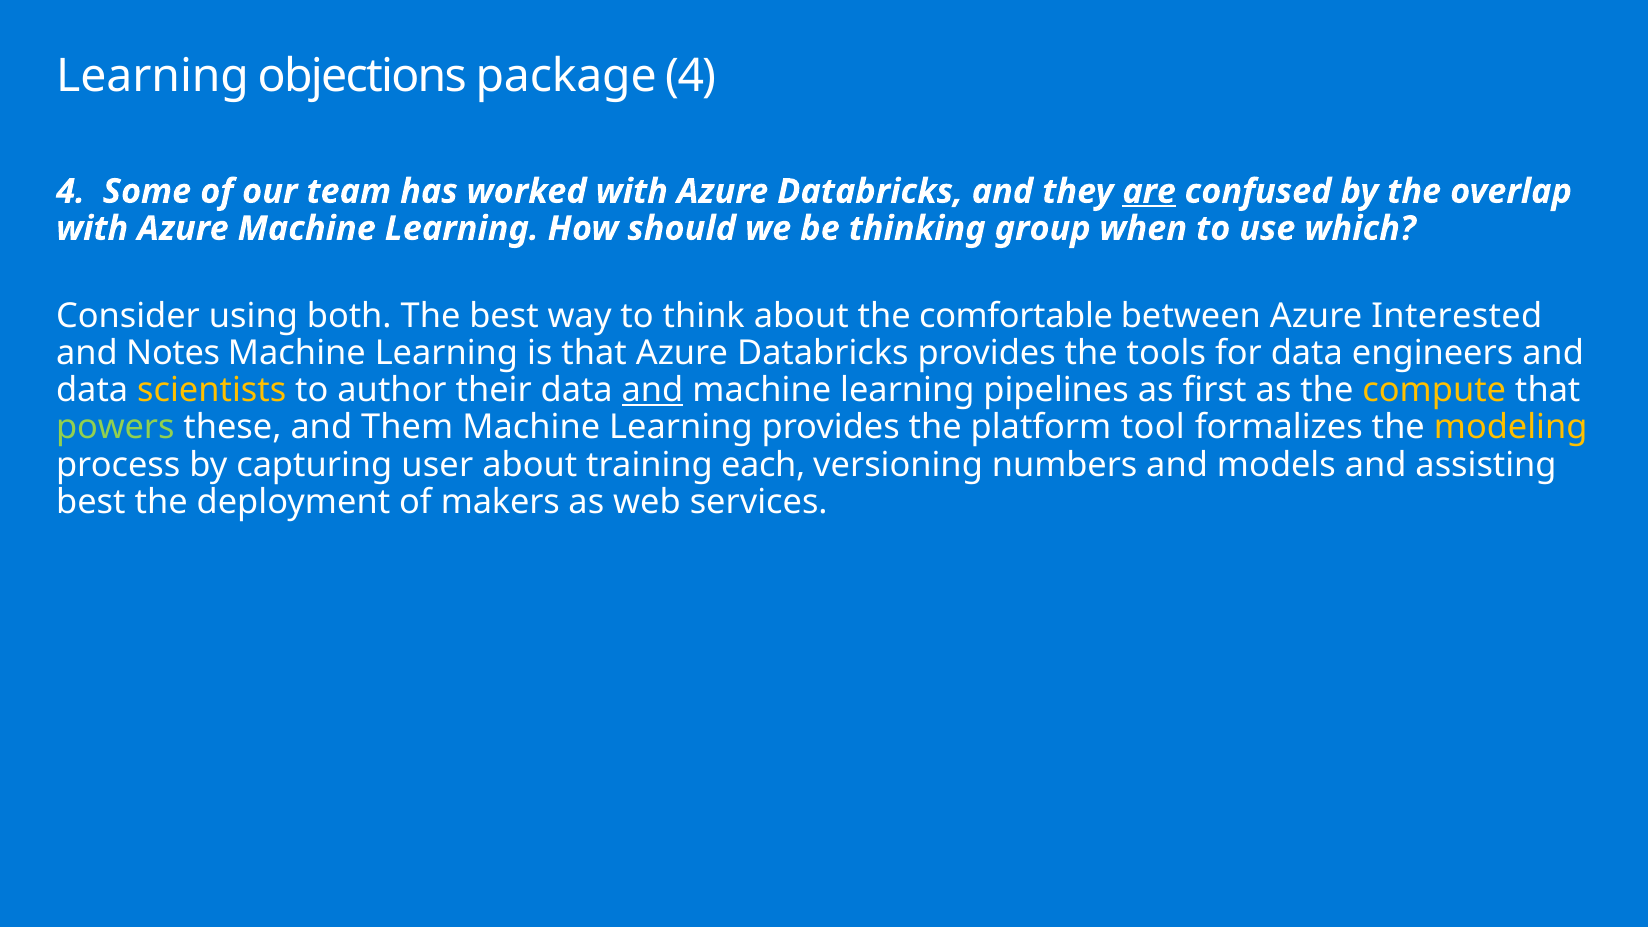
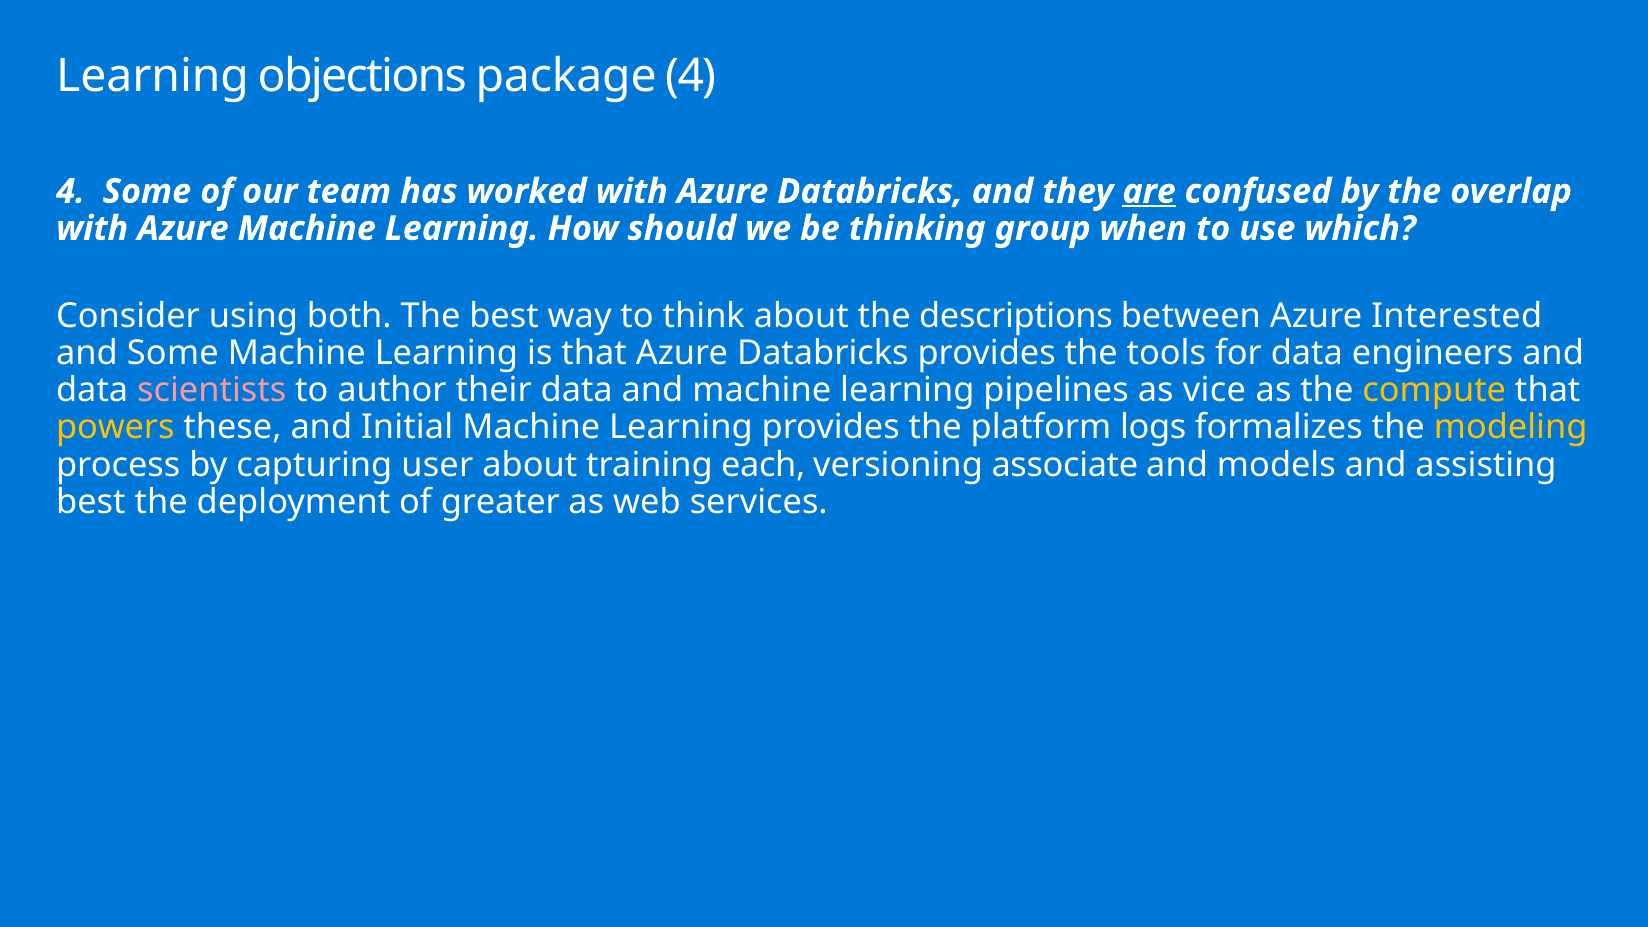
comfortable: comfortable -> descriptions (1016, 316)
and Notes: Notes -> Some (173, 353)
scientists colour: yellow -> pink (212, 391)
and underline: present -> none (653, 391)
first: first -> vice (1214, 391)
powers colour: light green -> yellow (115, 428)
Them: Them -> Initial (407, 428)
tool: tool -> logs (1153, 428)
numbers: numbers -> associate (1065, 465)
makers: makers -> greater (500, 502)
